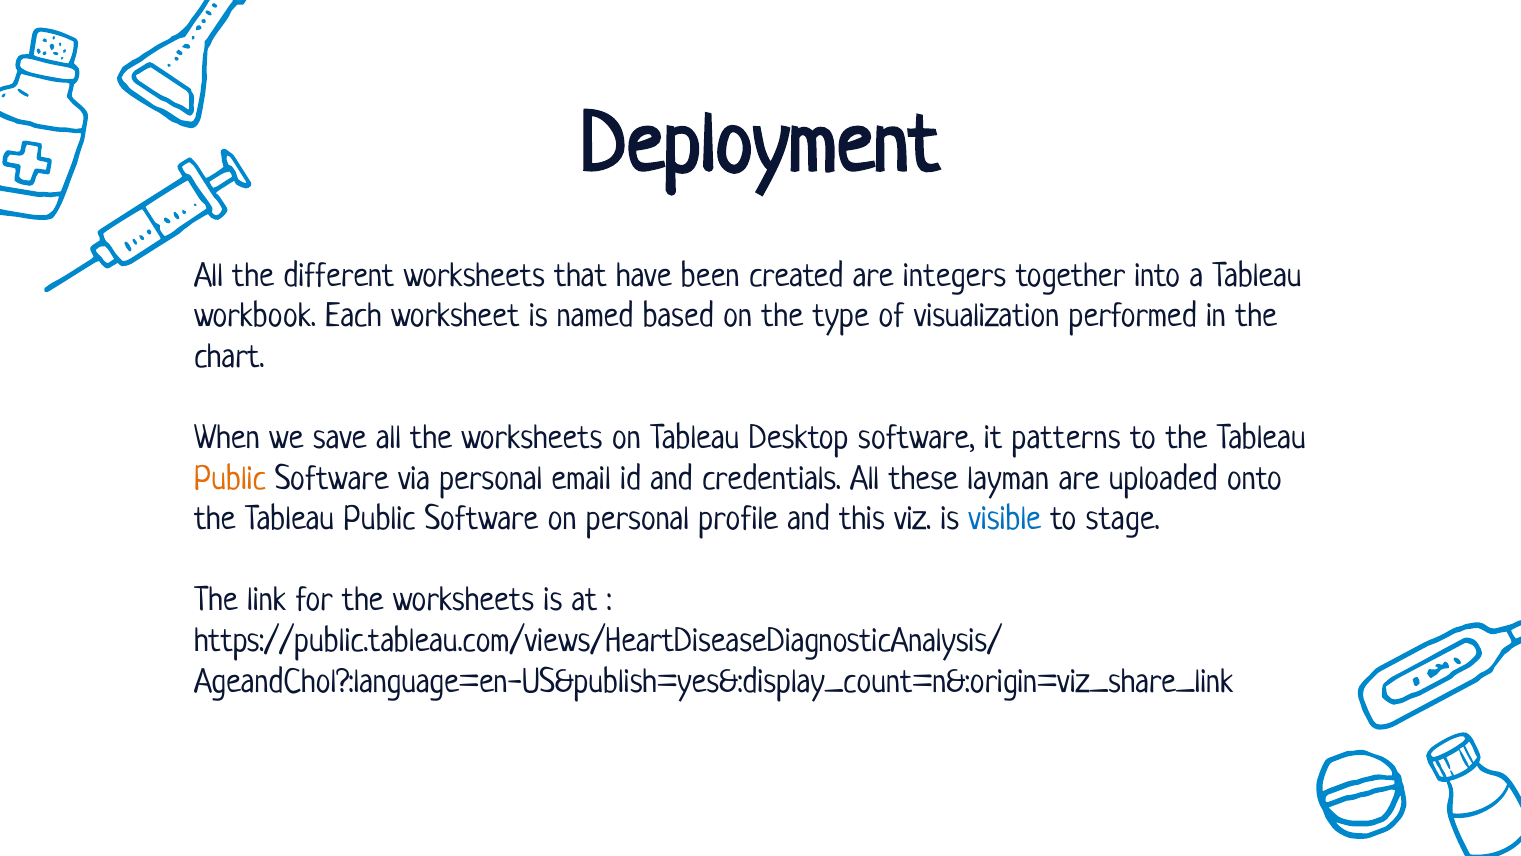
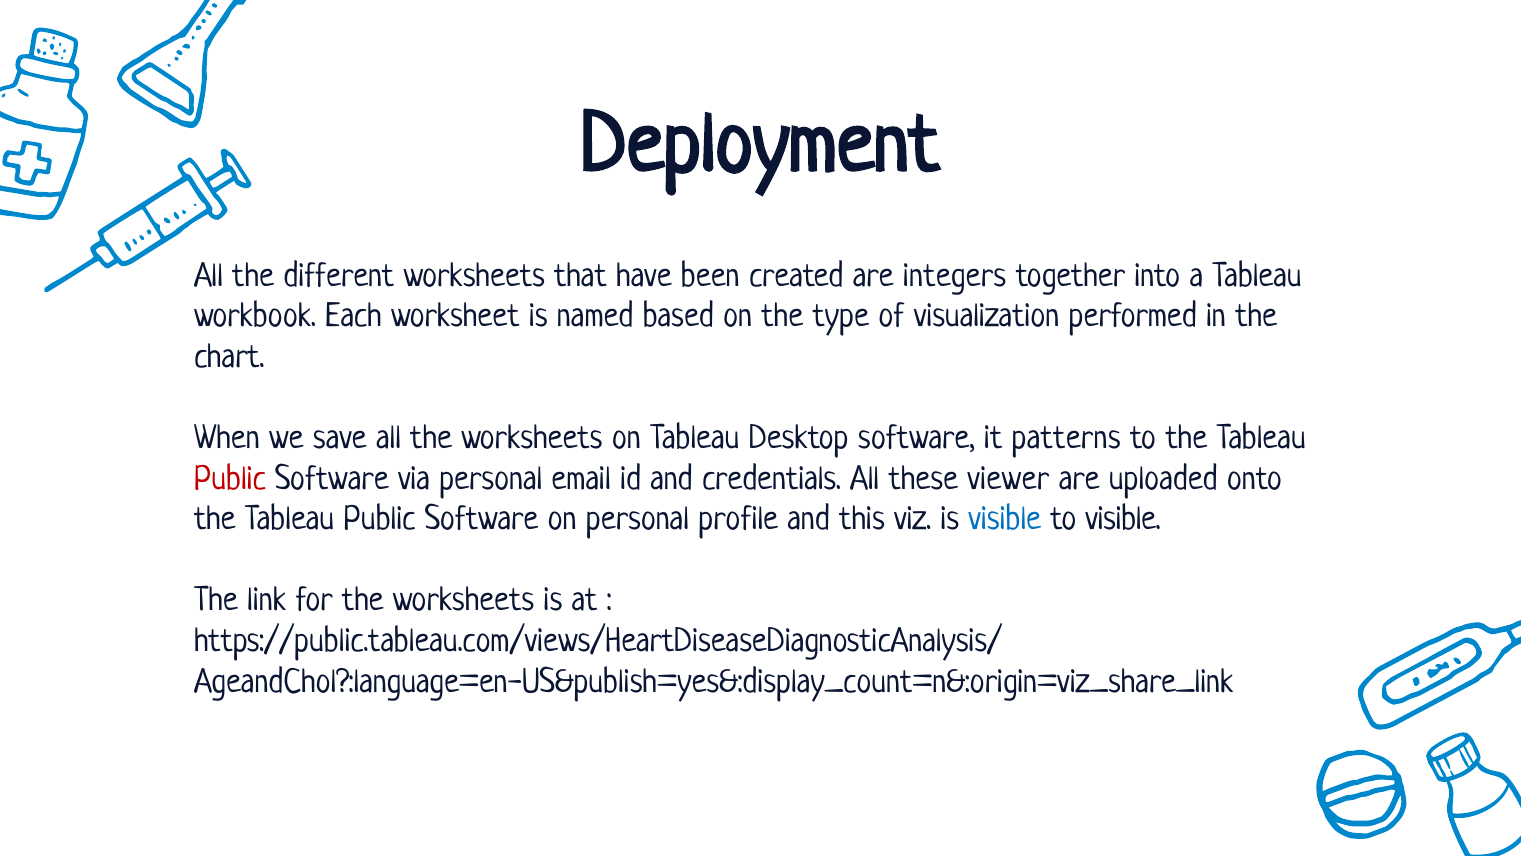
Public colour: orange -> red (230, 478)
layman: layman -> viewer (1008, 478)
to stage: stage -> visible (1123, 518)
